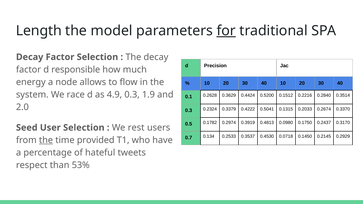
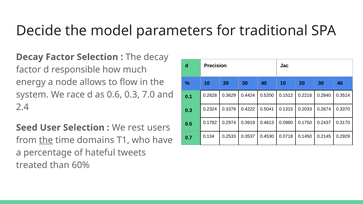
Length: Length -> Decide (39, 31)
for underline: present -> none (226, 31)
4.9: 4.9 -> 0.6 (114, 95)
1.9: 1.9 -> 7.0 (148, 95)
2.0: 2.0 -> 2.4 (22, 107)
provided: provided -> domains (96, 140)
respect: respect -> treated (32, 165)
53%: 53% -> 60% (81, 165)
